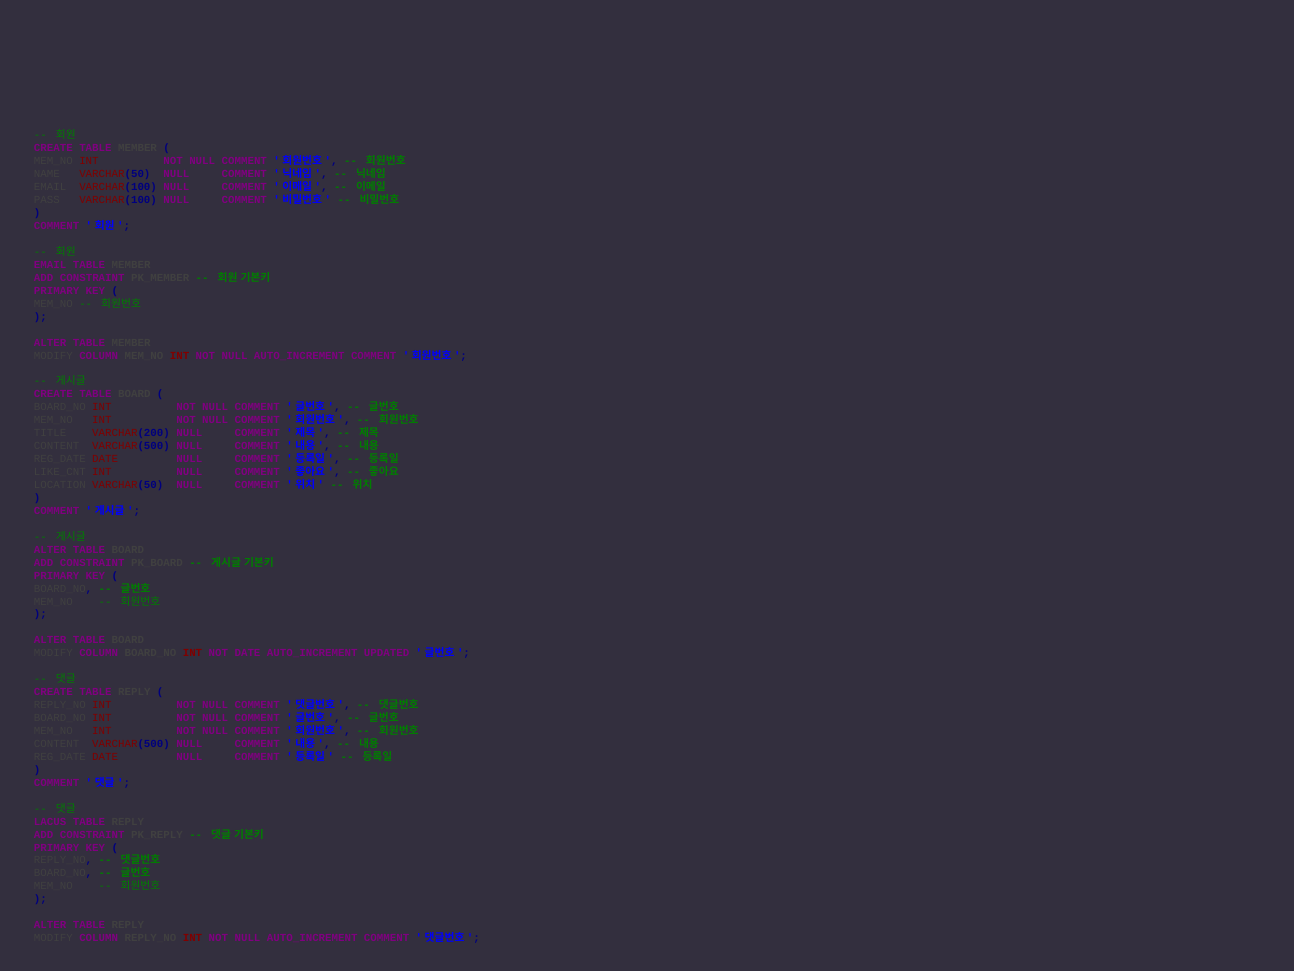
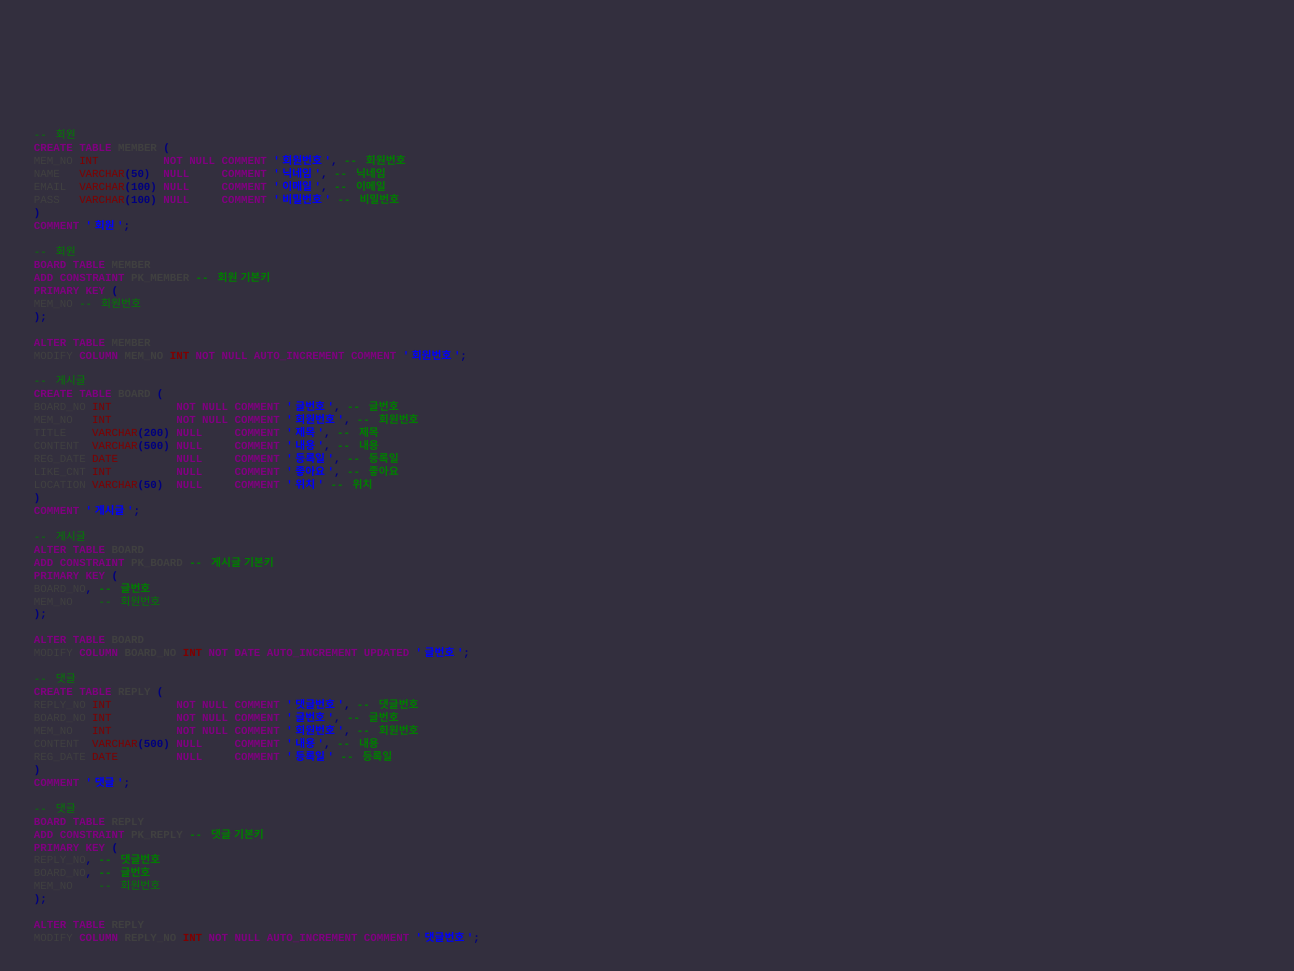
EMAIL: EMAIL -> BOARD (50, 265)
LACUS: LACUS -> BOARD (50, 821)
